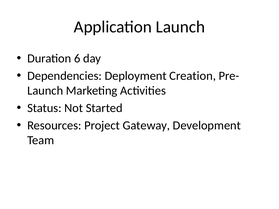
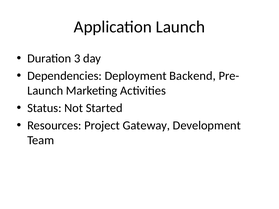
6: 6 -> 3 (77, 59)
Creation: Creation -> Backend (193, 76)
